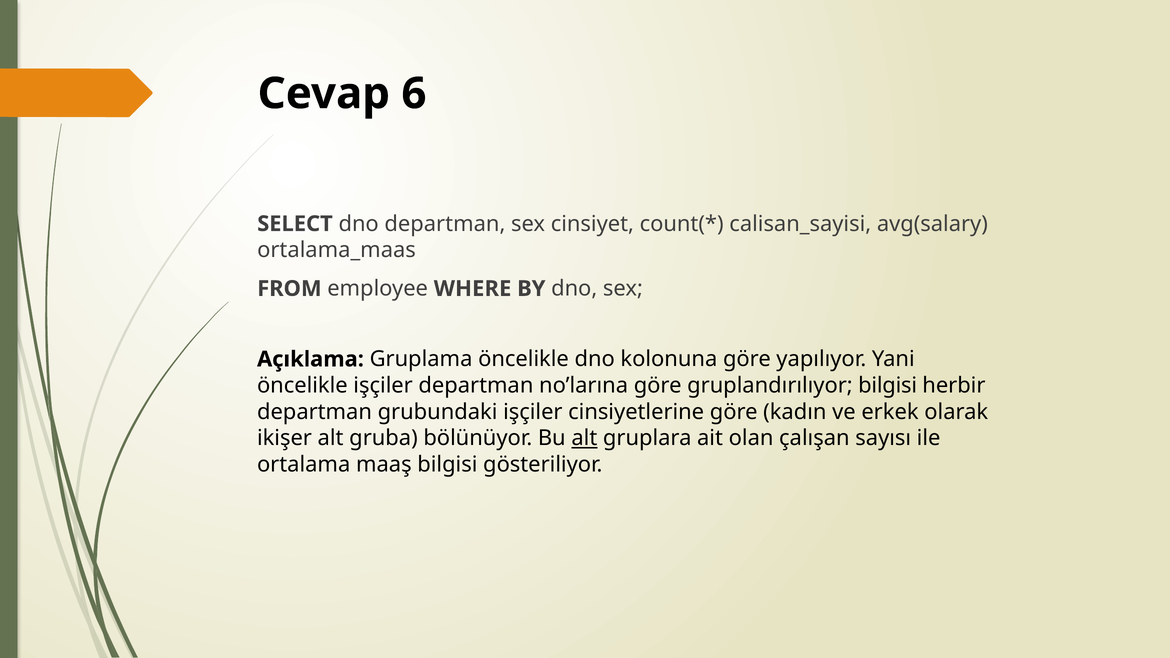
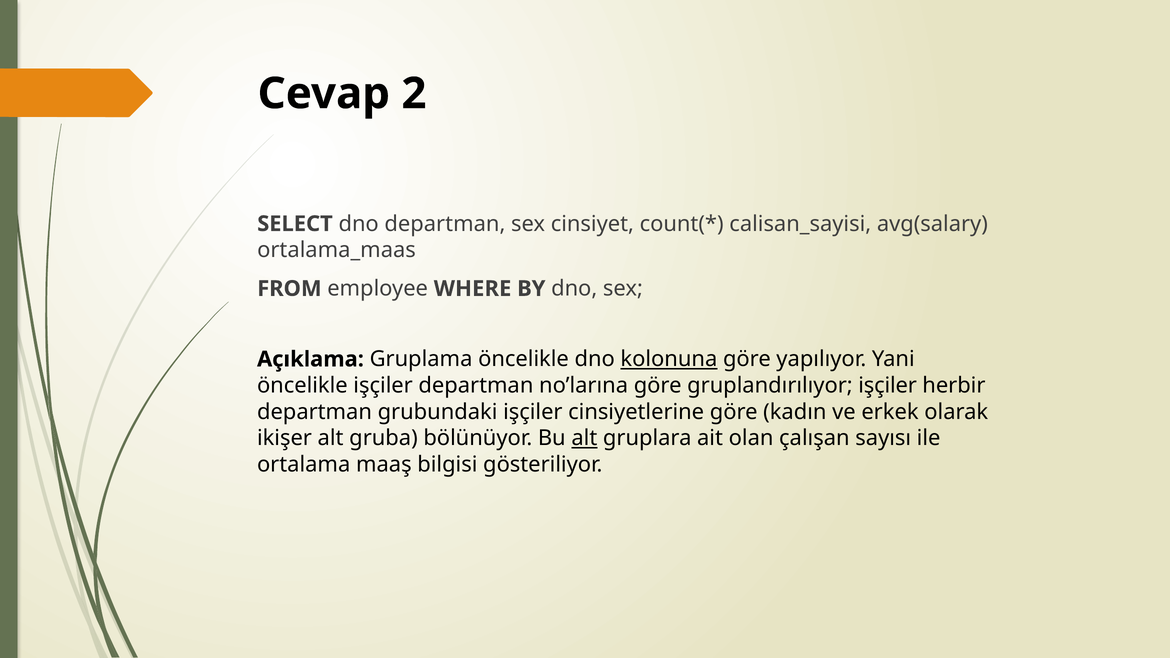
6: 6 -> 2 (414, 94)
kolonuna underline: none -> present (669, 359)
gruplandırılıyor bilgisi: bilgisi -> işçiler (888, 386)
